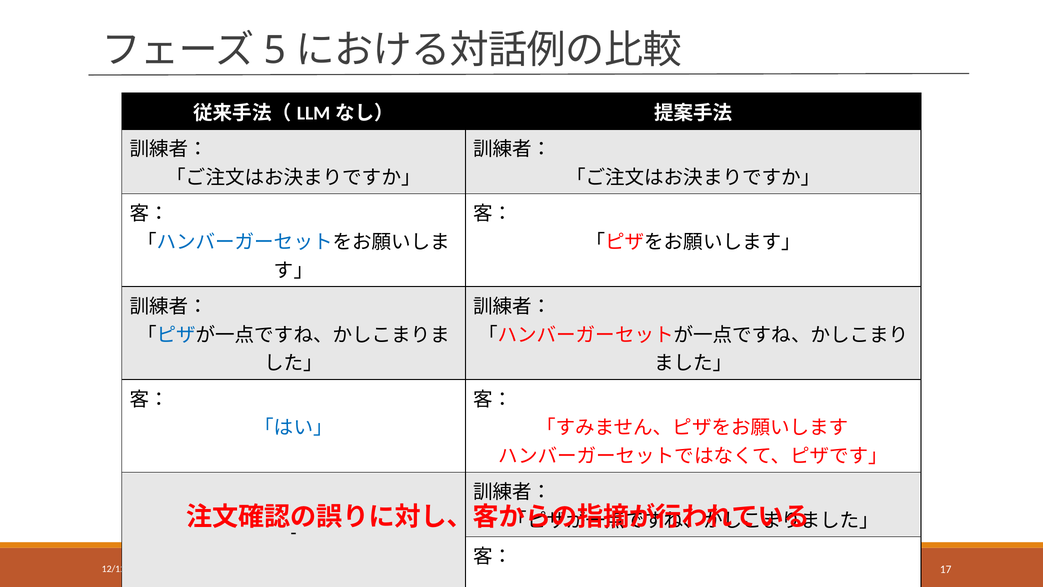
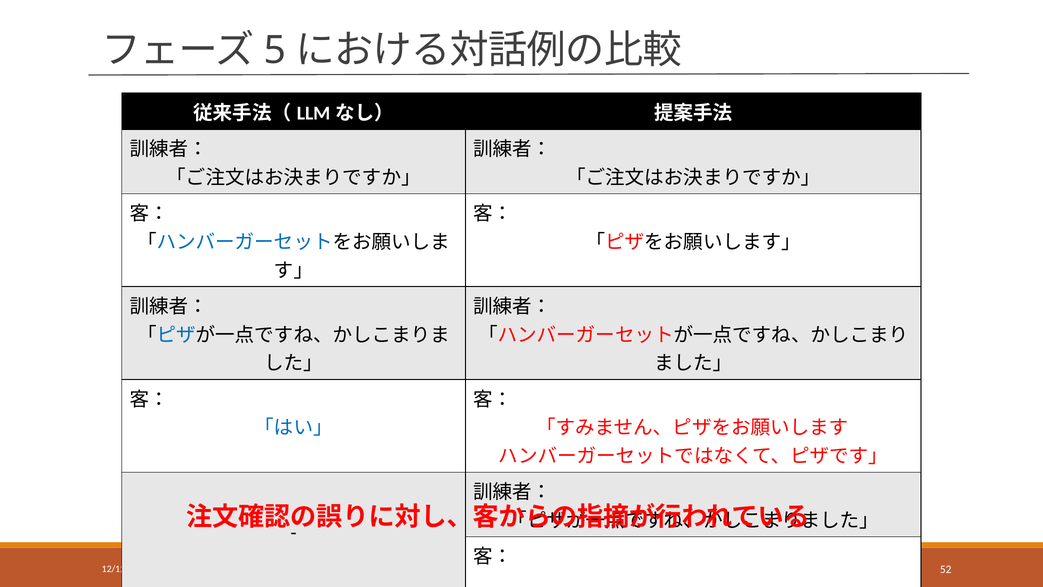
17: 17 -> 52 (946, 569)
